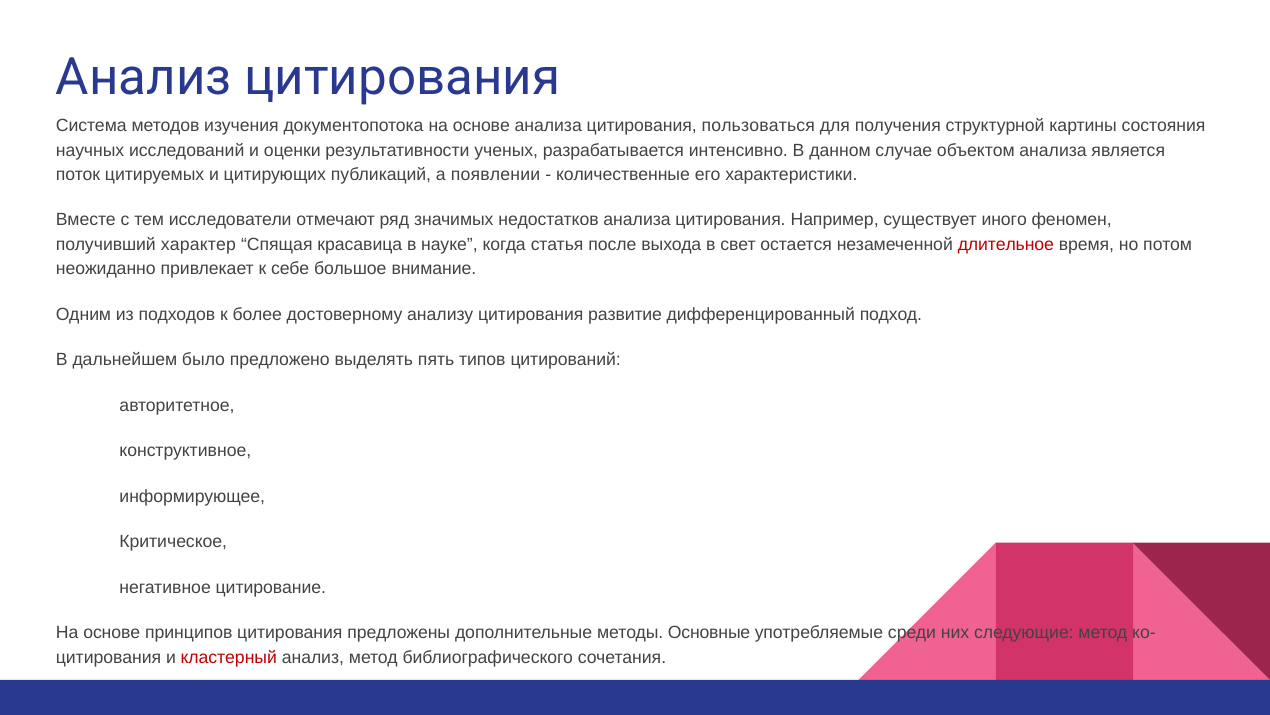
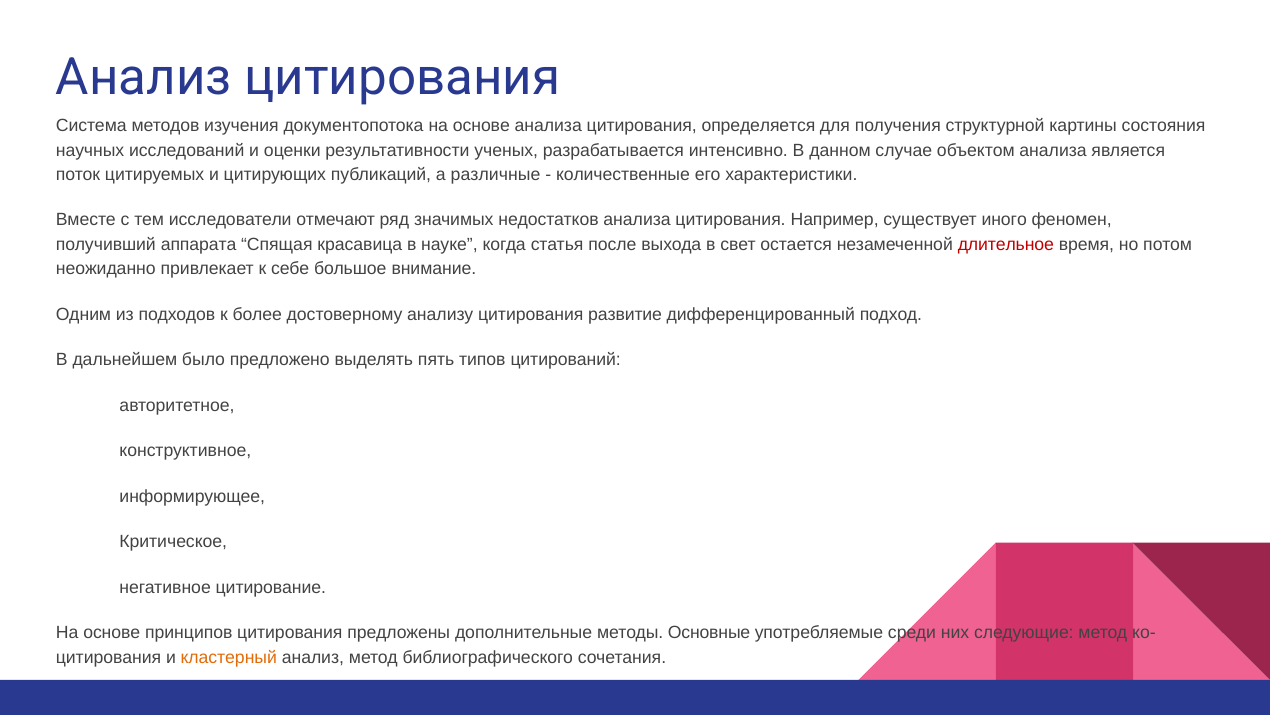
пользоваться: пользоваться -> определяется (758, 126)
появлении: появлении -> различные (496, 174)
характер: характер -> аппарата (199, 244)
кластерный colour: red -> orange (229, 657)
